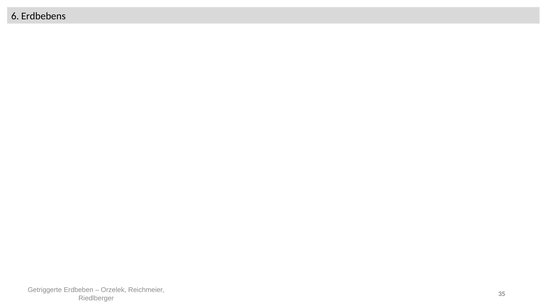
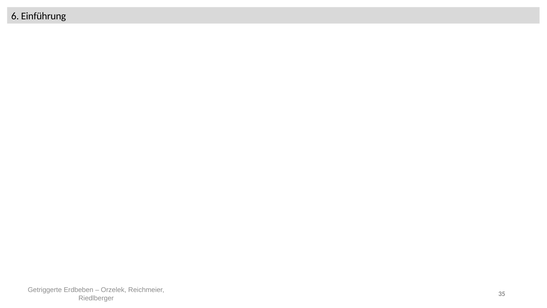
Erdbebens: Erdbebens -> Einführung (44, 16)
